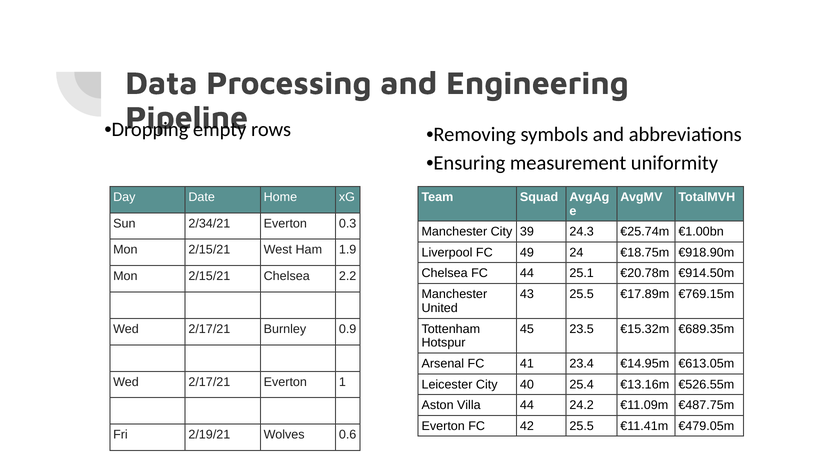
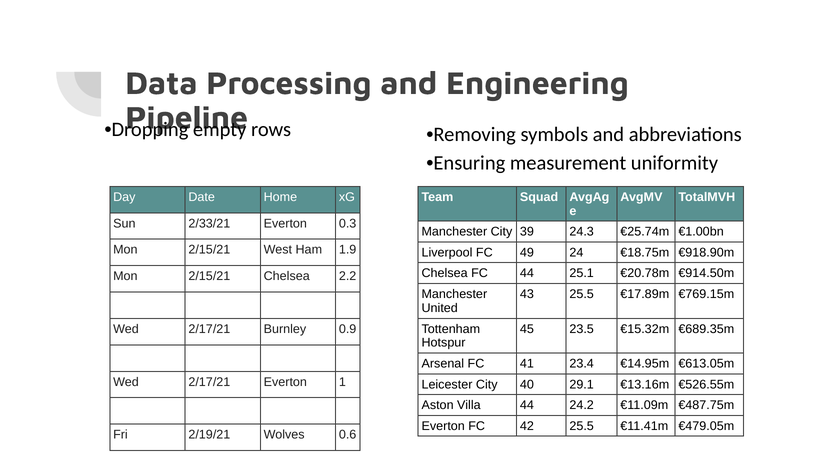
2/34/21: 2/34/21 -> 2/33/21 (209, 223)
25.4: 25.4 -> 29.1 (582, 384)
